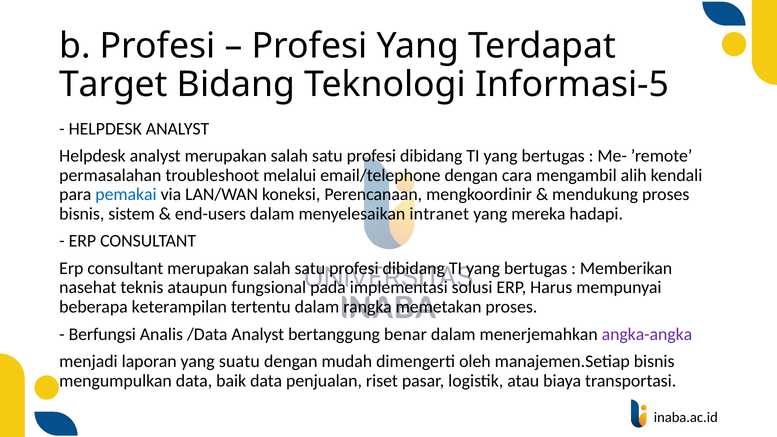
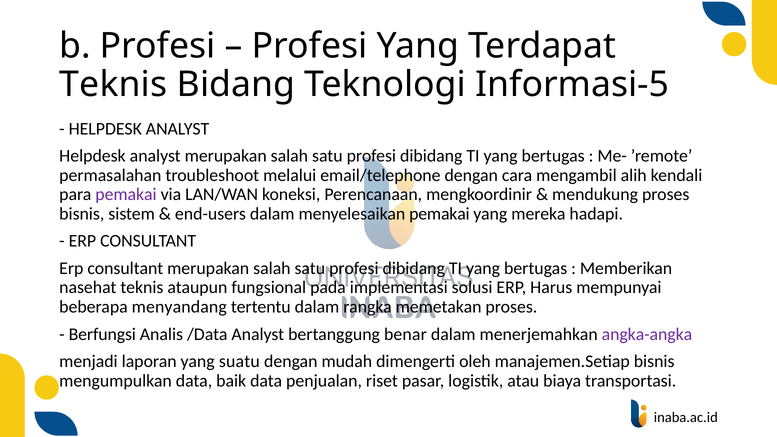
Target: Target -> Teknis (113, 84)
pemakai colour: blue -> purple (126, 195)
menyelesaikan intranet: intranet -> pemakai (439, 214)
keterampilan: keterampilan -> menyandang (179, 307)
